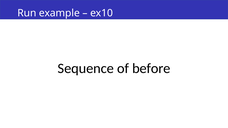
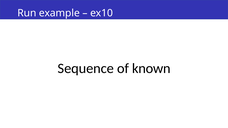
before: before -> known (151, 68)
